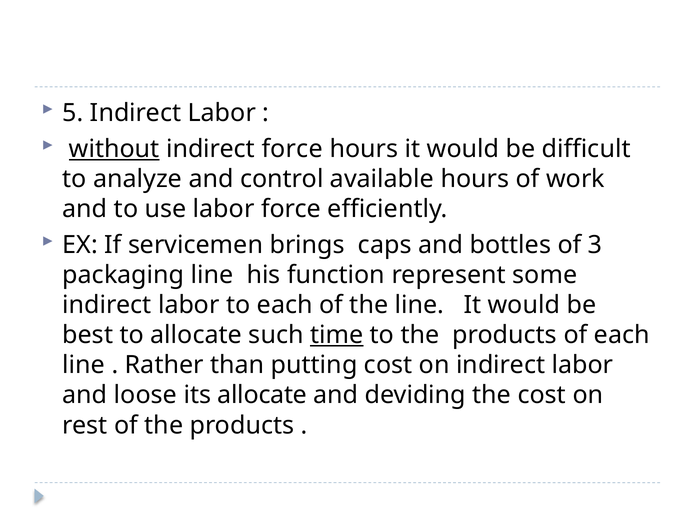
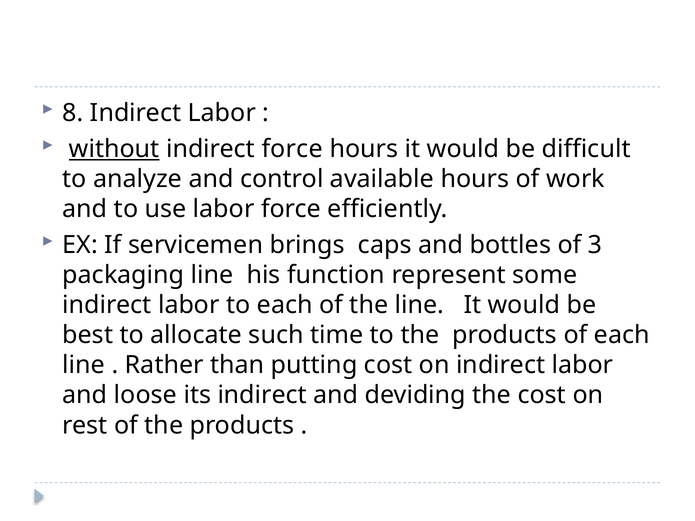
5: 5 -> 8 (73, 113)
time underline: present -> none (337, 335)
its allocate: allocate -> indirect (262, 395)
